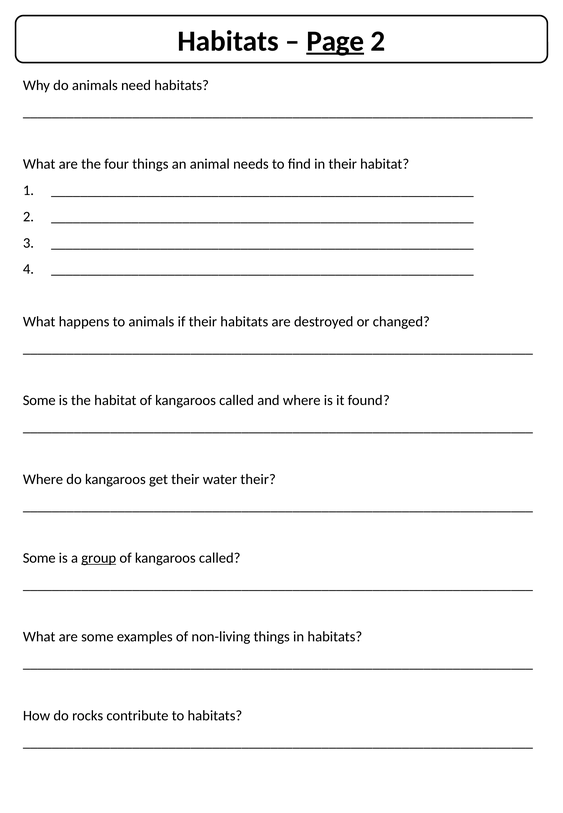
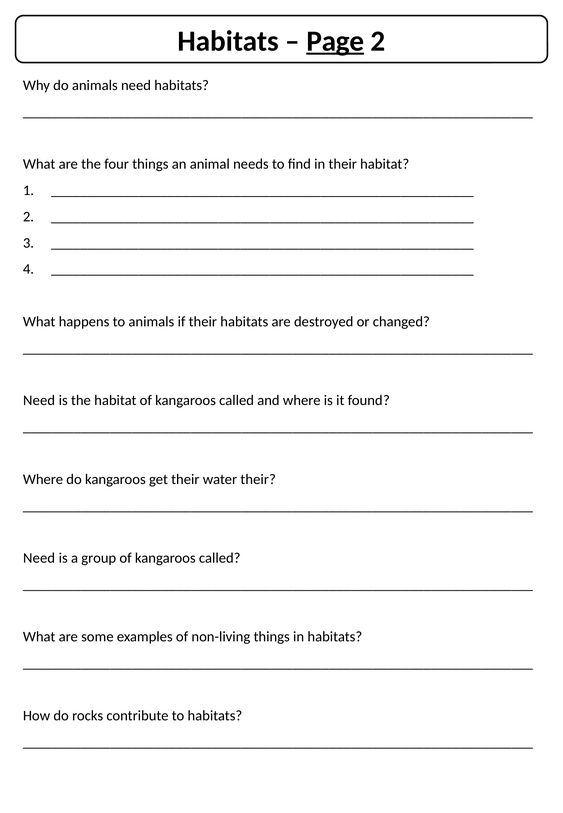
Some: Some -> Need (39, 401)
Some: Some -> Need (39, 558)
group underline: present -> none (99, 558)
